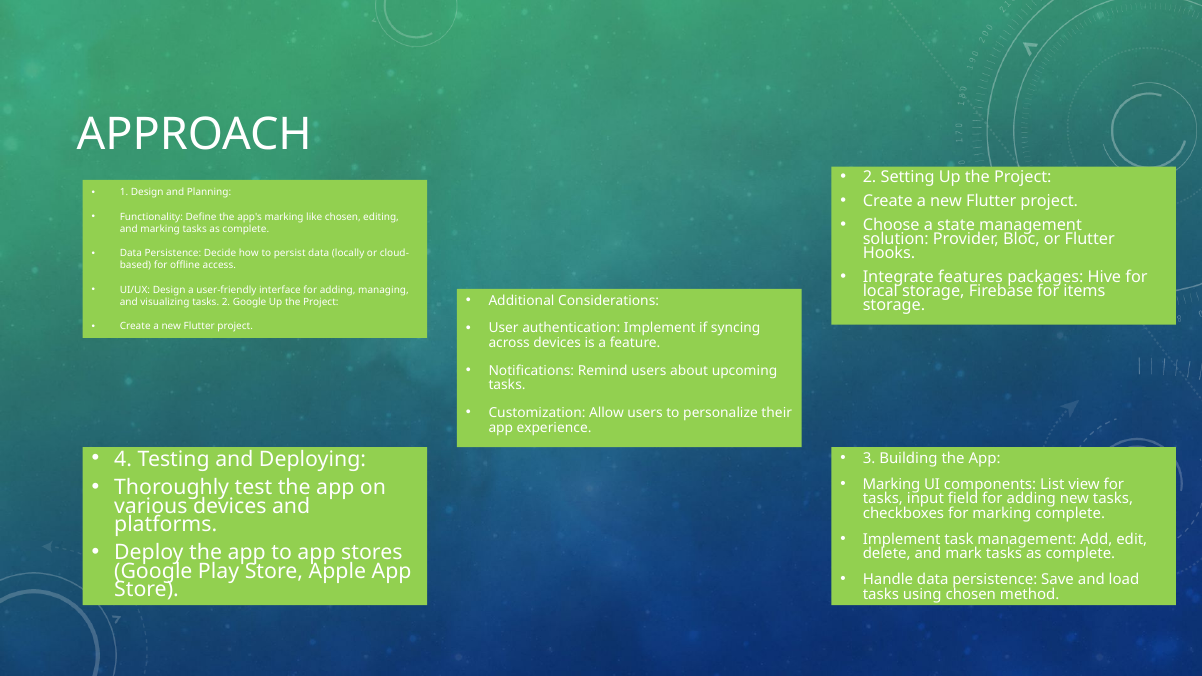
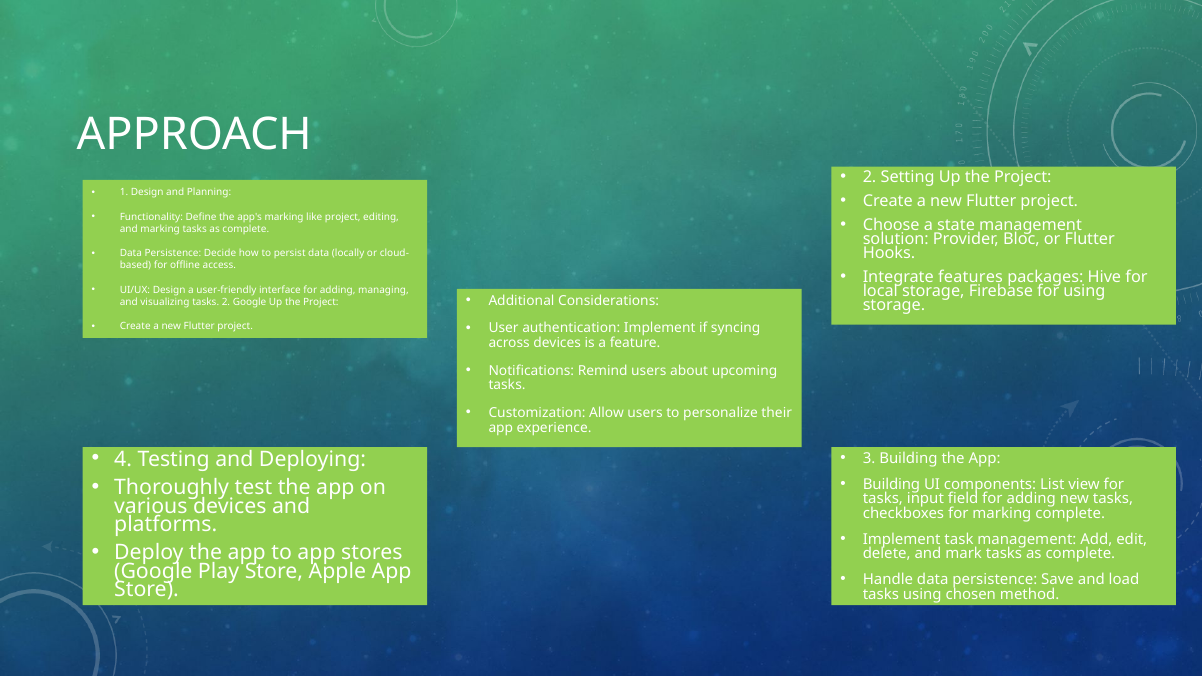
like chosen: chosen -> project (343, 217)
for items: items -> using (1084, 292)
Marking: Marking -> Building (892, 484)
